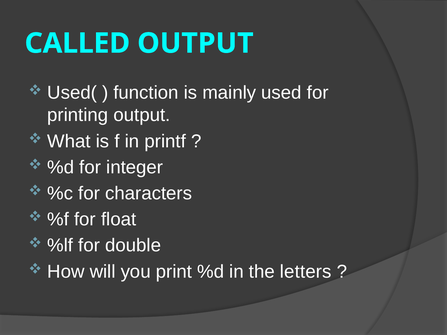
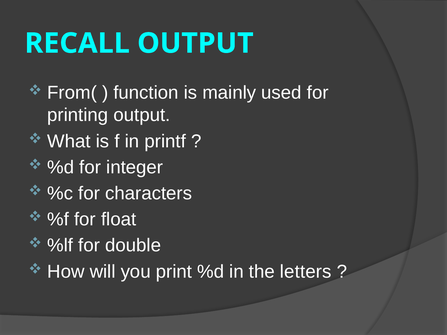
CALLED: CALLED -> RECALL (77, 43)
Used(: Used( -> From( (72, 93)
